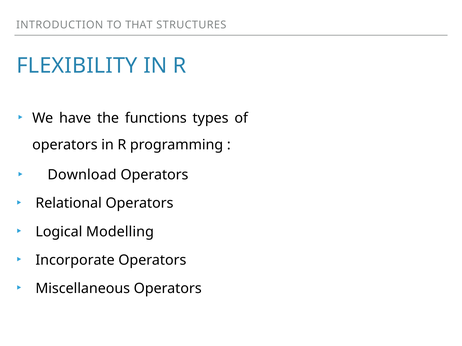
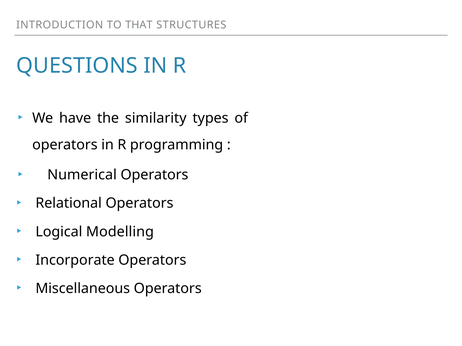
FLEXIBILITY: FLEXIBILITY -> QUESTIONS (77, 66)
functions: functions -> similarity (156, 118)
Download: Download -> Numerical (82, 175)
